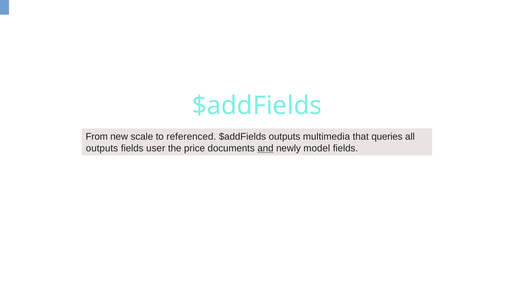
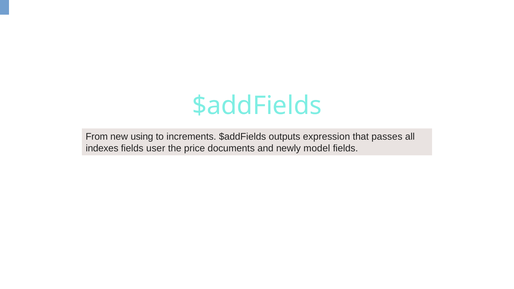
scale: scale -> using (142, 137)
referenced: referenced -> increments (191, 137)
multimedia: multimedia -> expression (327, 137)
queries: queries -> passes (387, 137)
outputs: outputs -> indexes (102, 148)
and underline: present -> none (265, 148)
